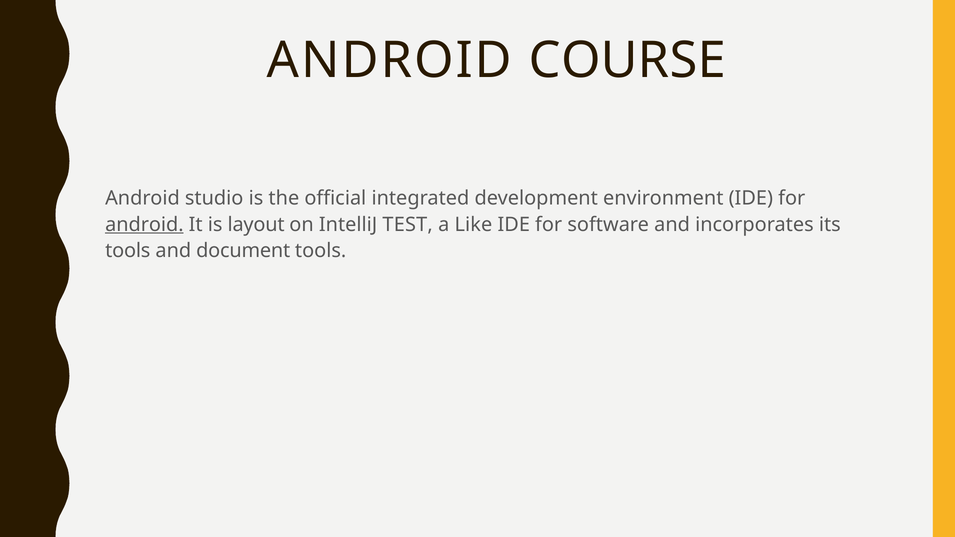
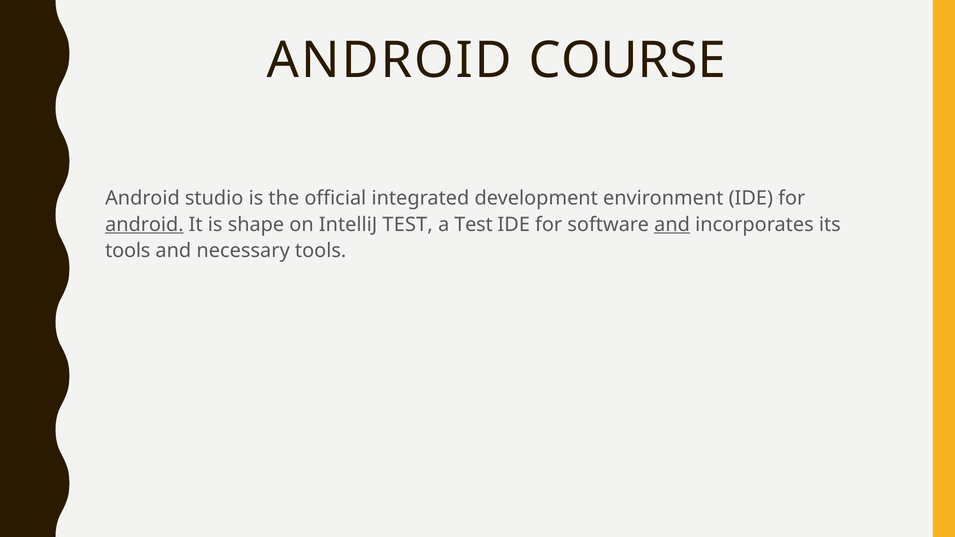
layout: layout -> shape (256, 225)
a Like: Like -> Test (474, 225)
and underline: none -> present (672, 225)
document: document -> necessary (243, 251)
